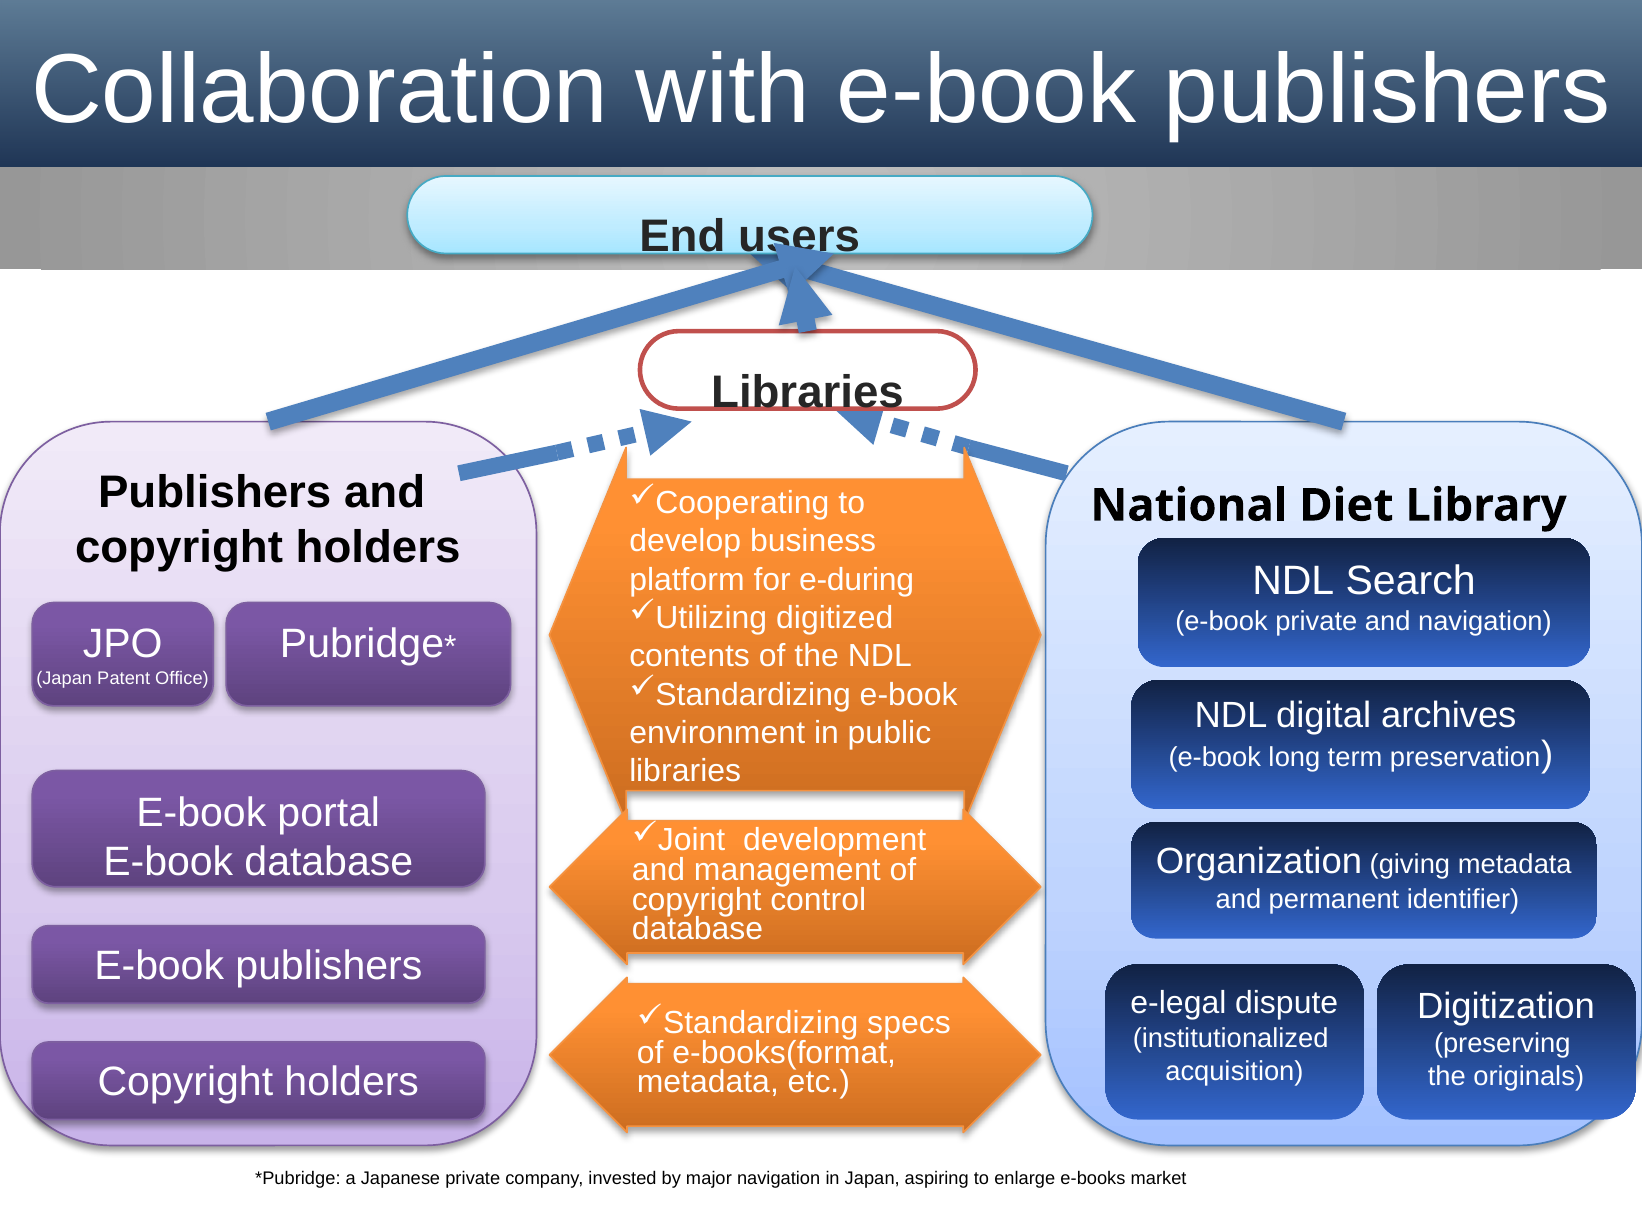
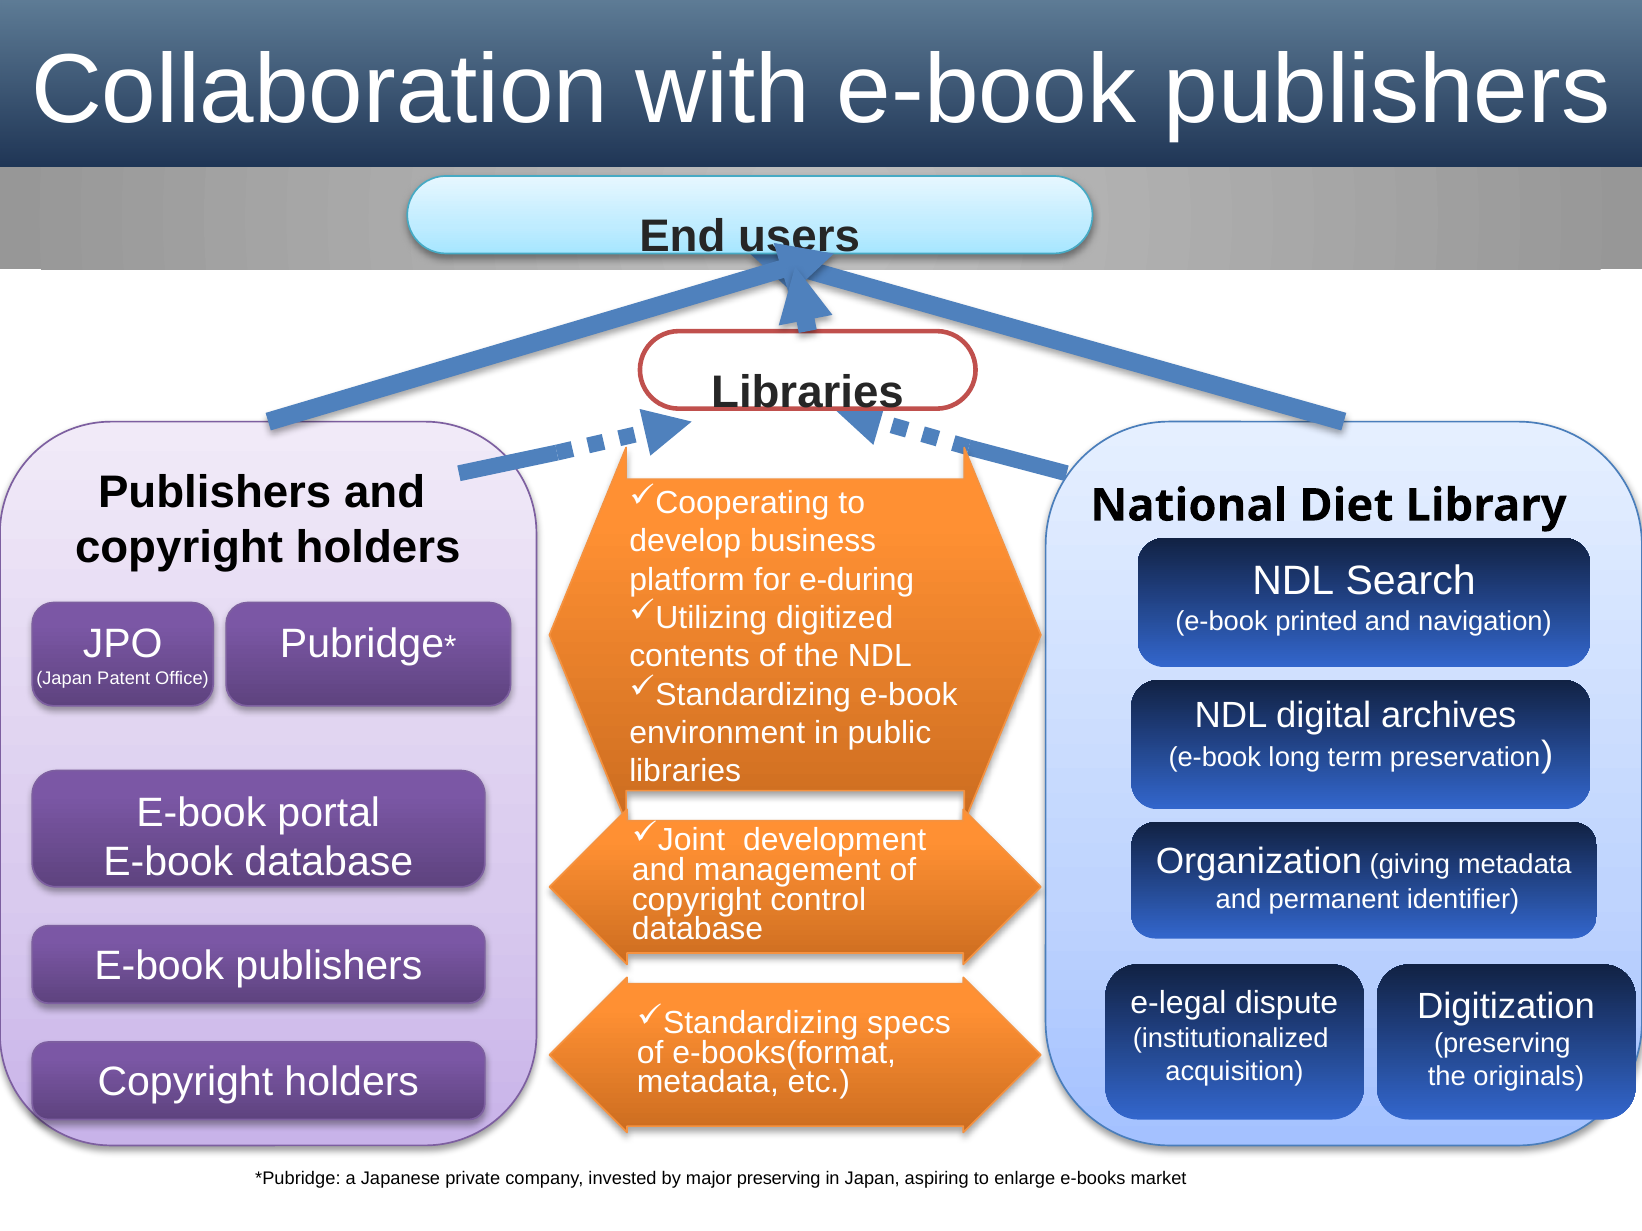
e-book private: private -> printed (1316, 622)
major navigation: navigation -> preserving (779, 1179)
